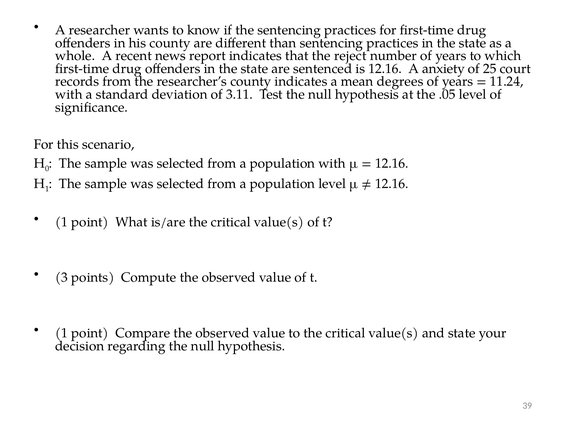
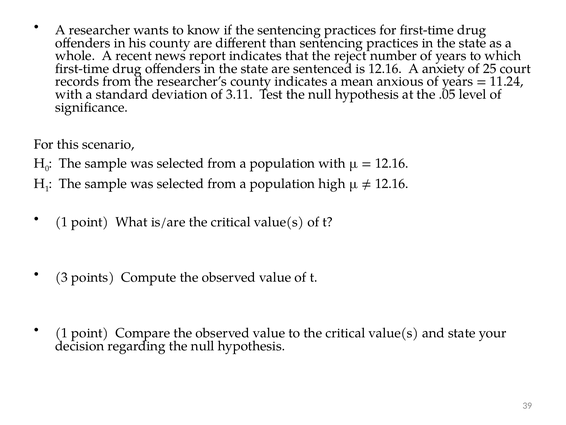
degrees: degrees -> anxious (400, 81)
population level: level -> high (332, 183)
